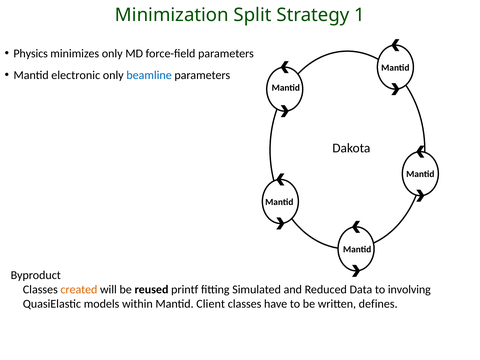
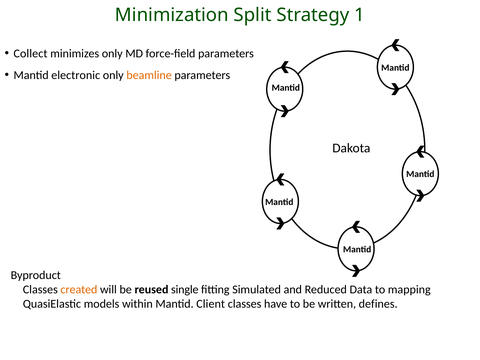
Physics: Physics -> Collect (31, 54)
beamline colour: blue -> orange (149, 75)
printf: printf -> single (185, 290)
involving: involving -> mapping (409, 290)
